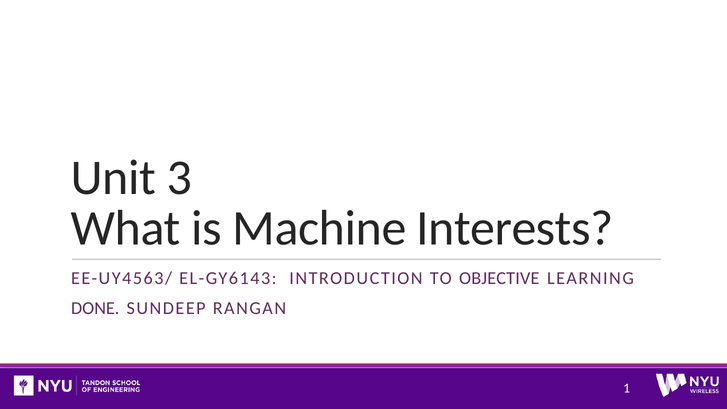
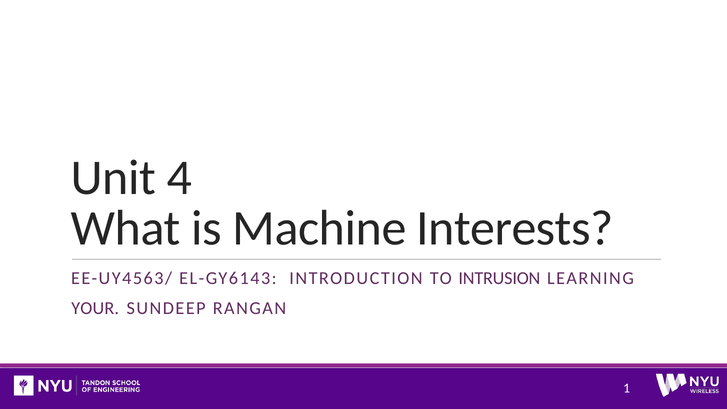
3: 3 -> 4 (179, 177)
OBJECTIVE: OBJECTIVE -> INTRUSION (499, 278)
DONE: DONE -> YOUR (95, 308)
